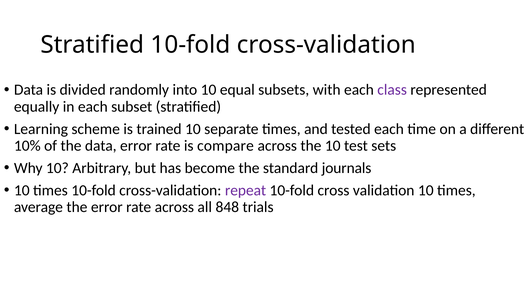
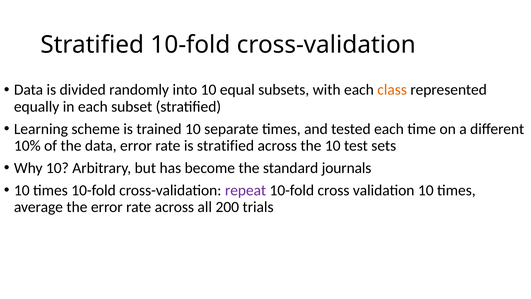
class colour: purple -> orange (392, 90)
is compare: compare -> stratified (226, 146)
848: 848 -> 200 (227, 207)
